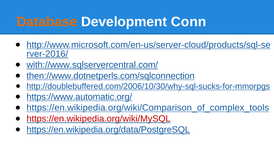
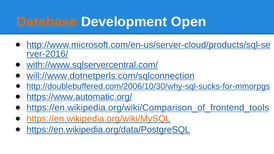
Conn: Conn -> Open (189, 22)
then://www.dotnetperls.com/sqlconnection: then://www.dotnetperls.com/sqlconnection -> will://www.dotnetperls.com/sqlconnection (110, 76)
https://en.wikipedia.org/wiki/Comparison_of_complex_tools: https://en.wikipedia.org/wiki/Comparison_of_complex_tools -> https://en.wikipedia.org/wiki/Comparison_of_frontend_tools (148, 108)
https://en.wikipedia.org/wiki/MySQL colour: red -> orange (99, 119)
